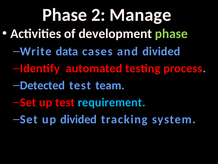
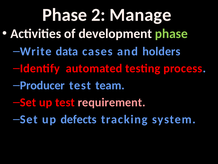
and divided: divided -> holders (161, 51)
Detected: Detected -> Producer (42, 85)
requirement colour: light blue -> pink (112, 102)
up divided: divided -> defects (79, 119)
